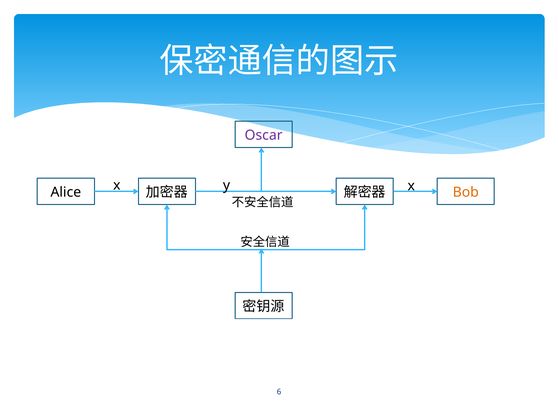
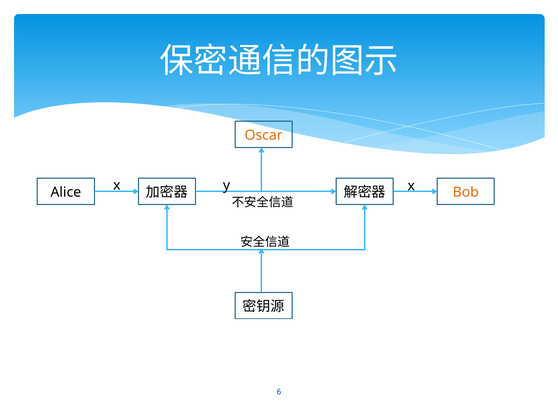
Oscar colour: purple -> orange (264, 136)
